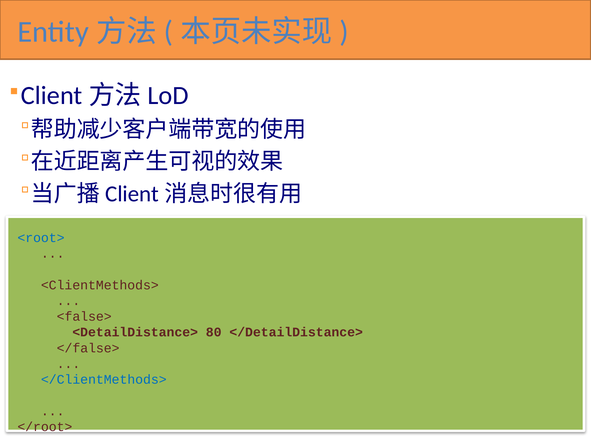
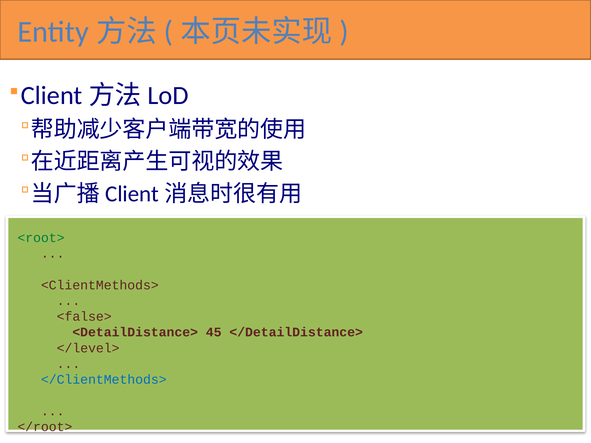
<root> colour: blue -> green (41, 238)
80: 80 -> 45 (214, 332)
</false>: </false> -> </level> (88, 348)
